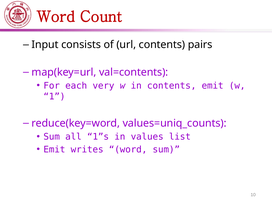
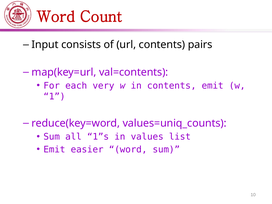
writes: writes -> easier (87, 149)
